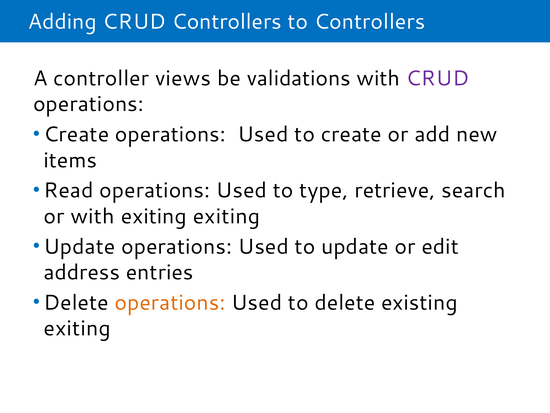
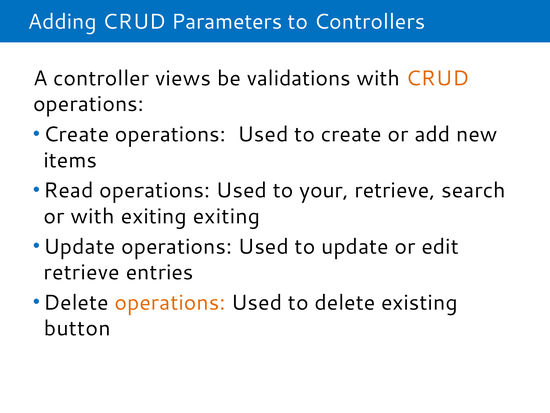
CRUD Controllers: Controllers -> Parameters (227, 22)
CRUD colour: purple -> orange (438, 78)
type: type -> your (324, 190)
address: address -> retrieve (82, 272)
exiting: exiting -> button (77, 328)
